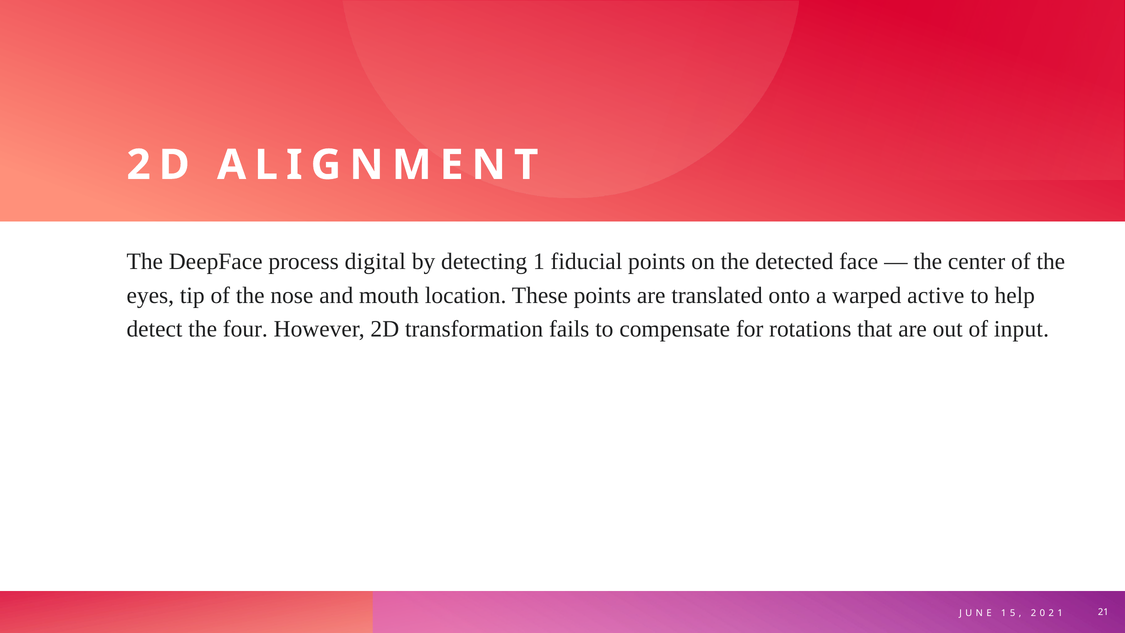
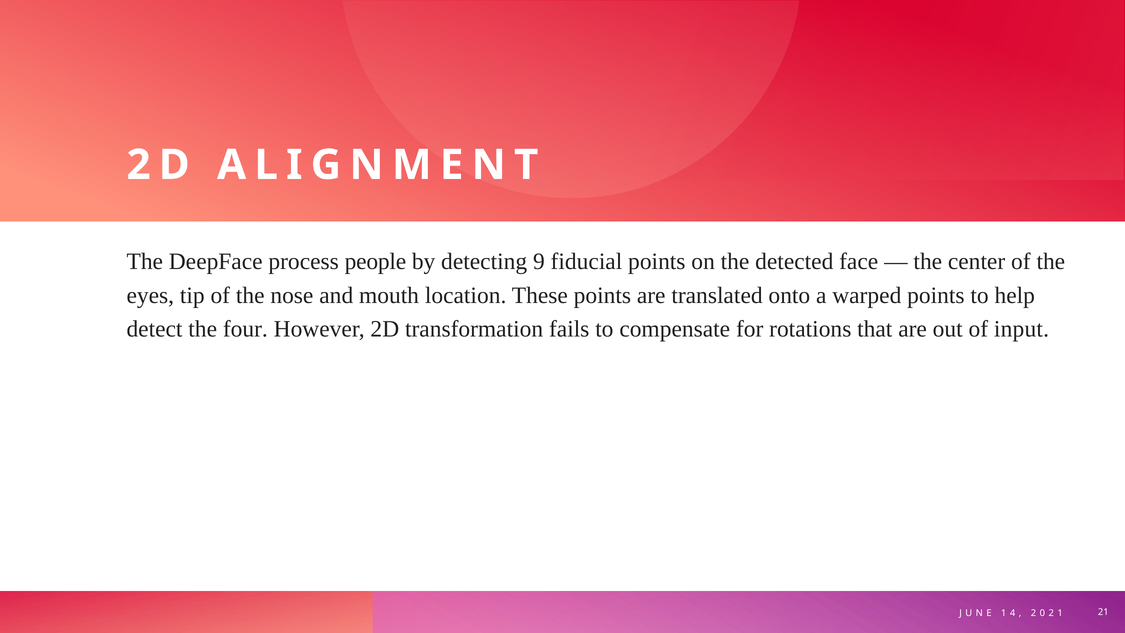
digital: digital -> people (375, 262)
detecting 1: 1 -> 9 (539, 262)
warped active: active -> points (936, 295)
5: 5 -> 4 (1013, 613)
